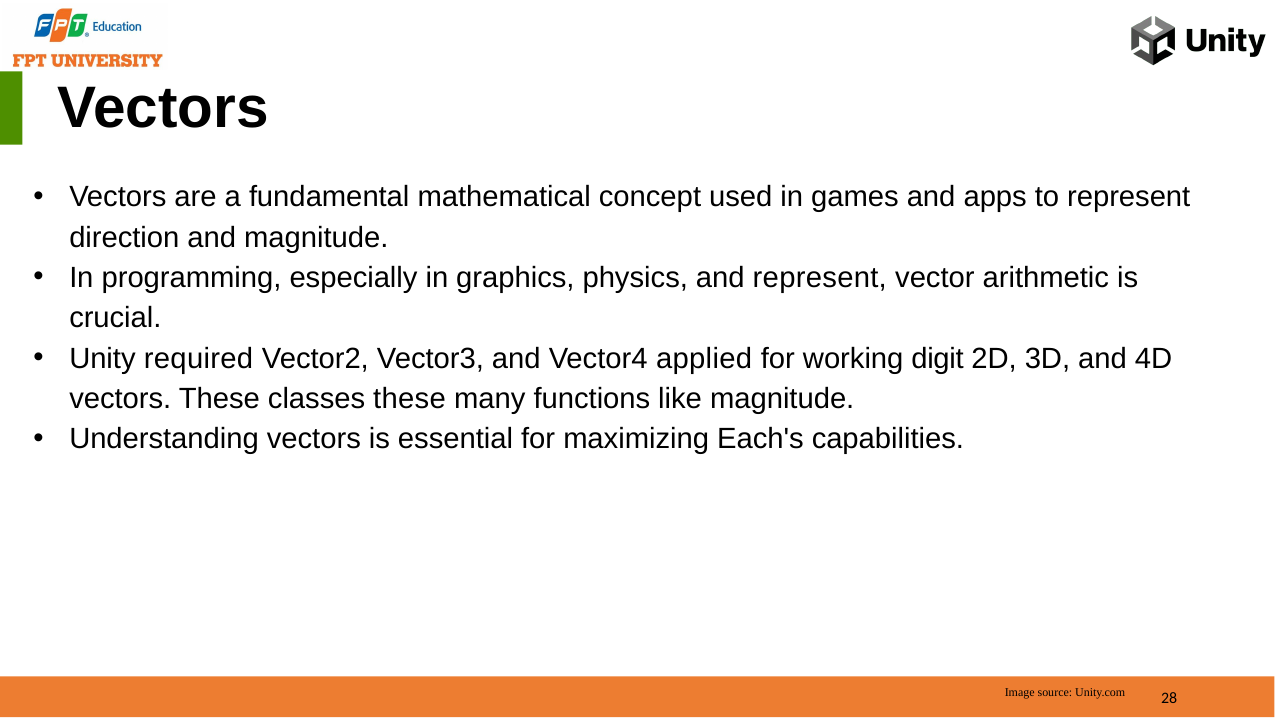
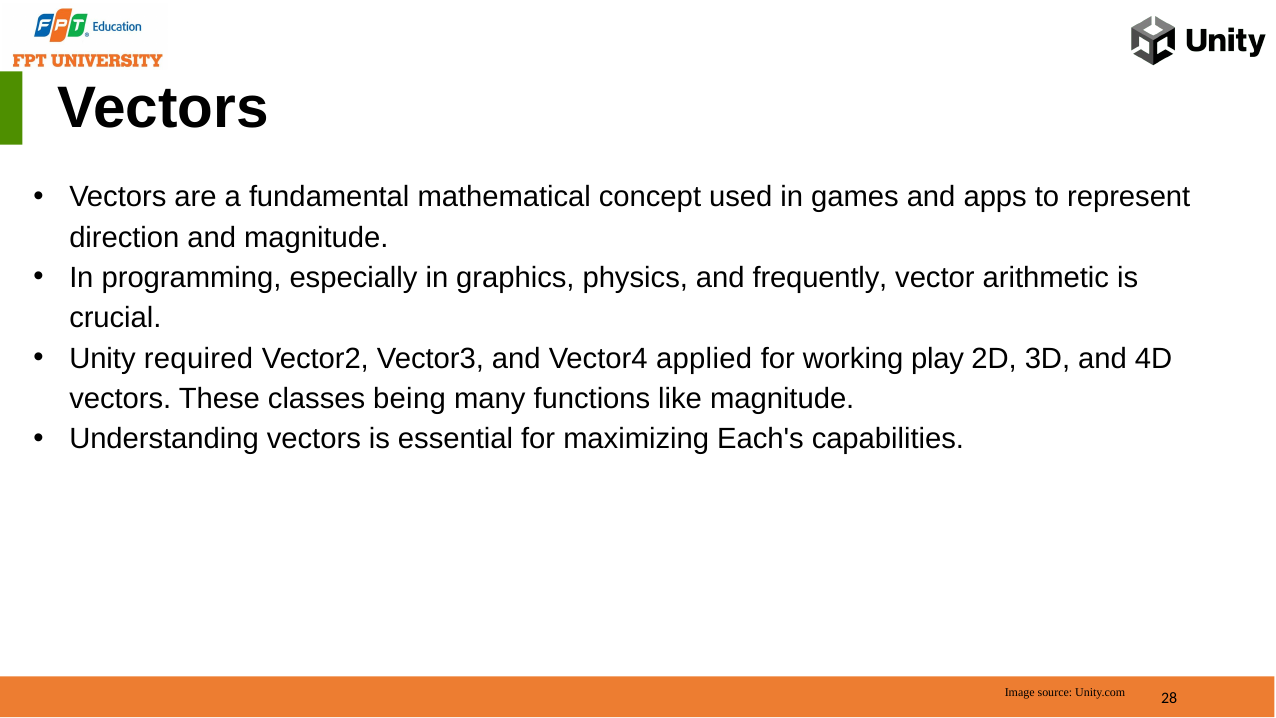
and represent: represent -> frequently (820, 278)
digit: digit -> play (938, 358)
classes these: these -> being (409, 399)
